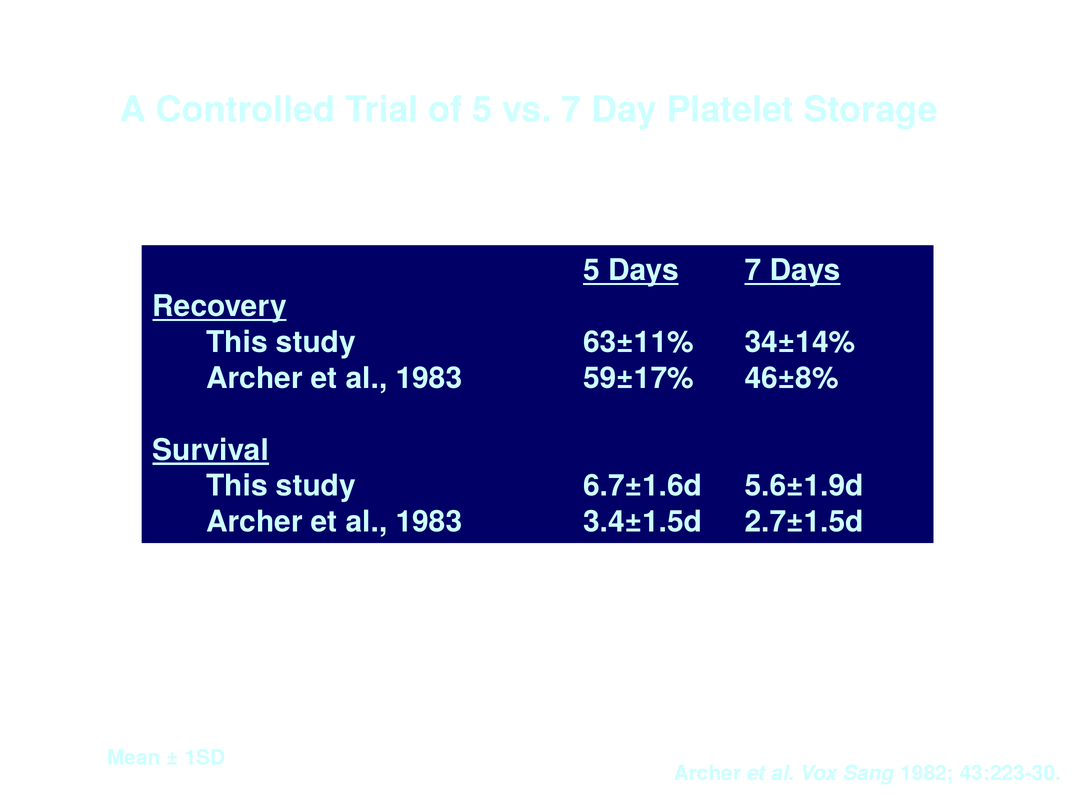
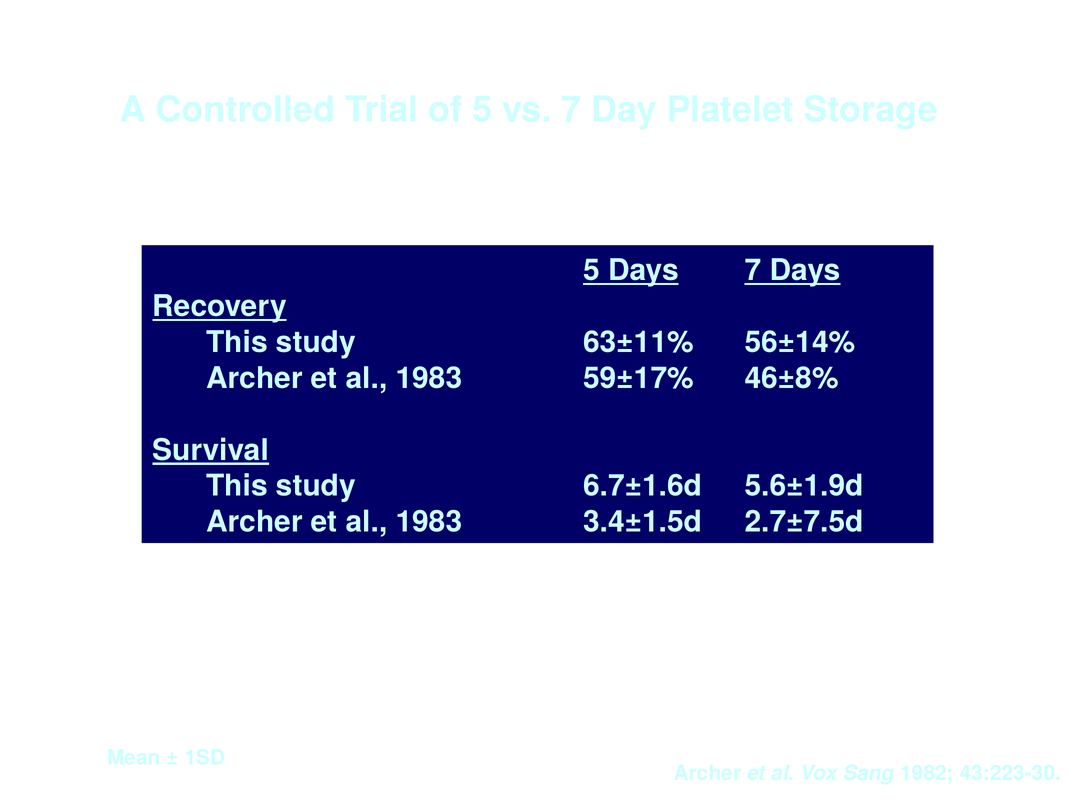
34±14%: 34±14% -> 56±14% (800, 342)
2.7±1.5d: 2.7±1.5d -> 2.7±7.5d (804, 522)
